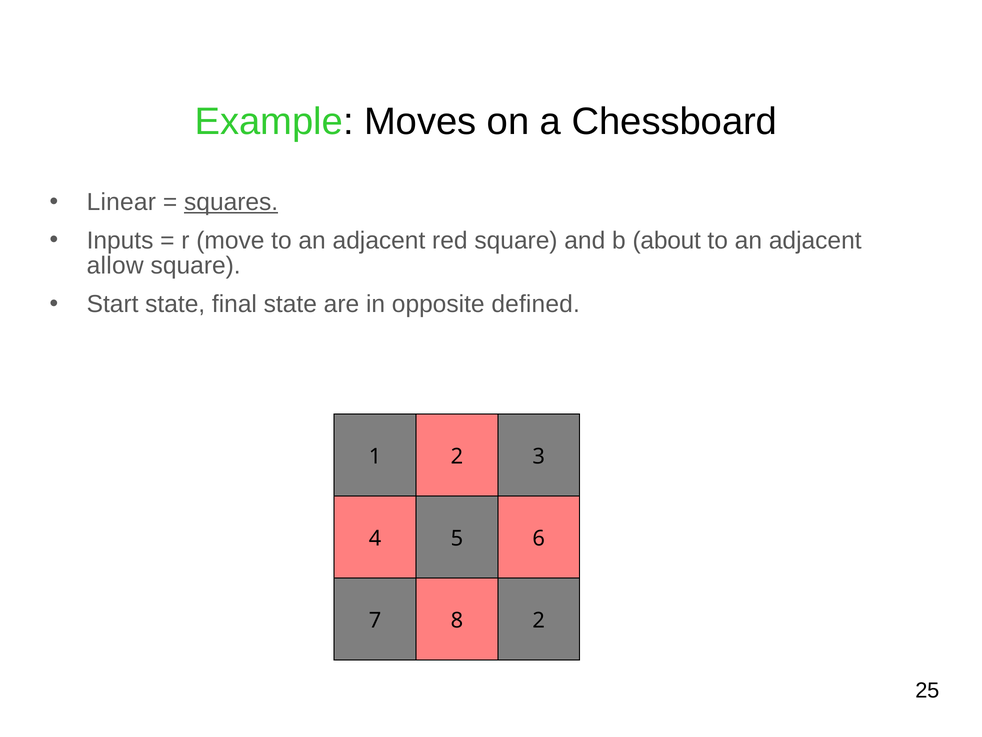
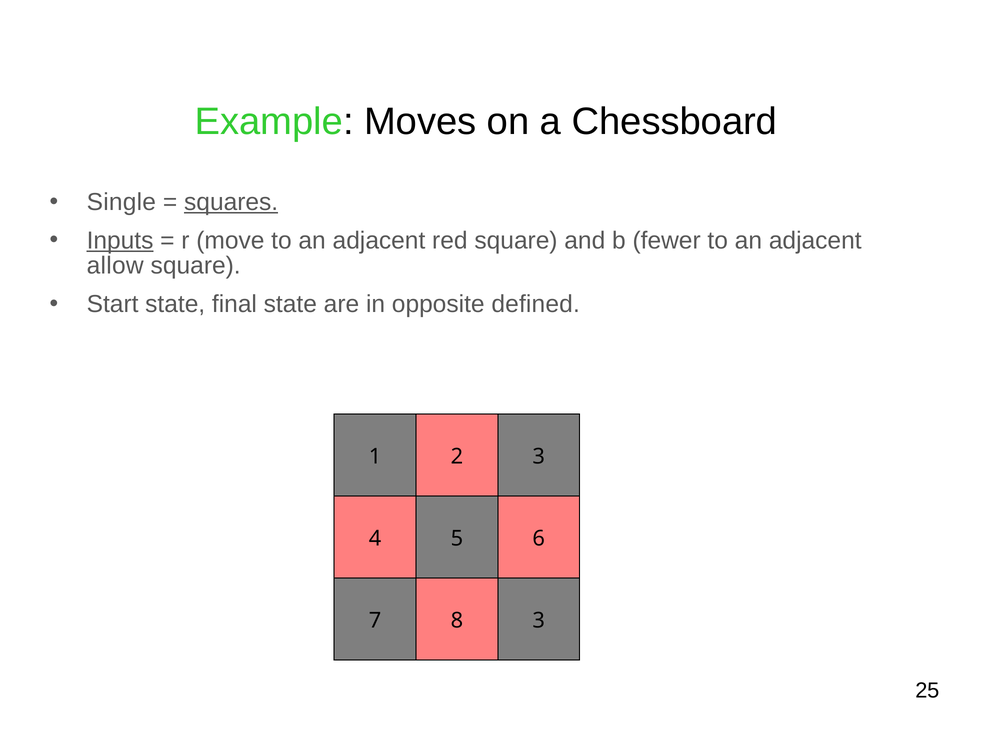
Linear: Linear -> Single (121, 202)
Inputs underline: none -> present (120, 240)
about: about -> fewer (667, 240)
7 2: 2 -> 3 (539, 620)
